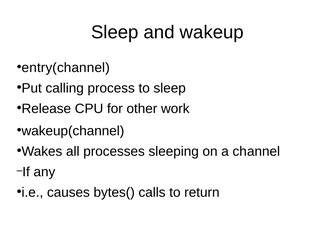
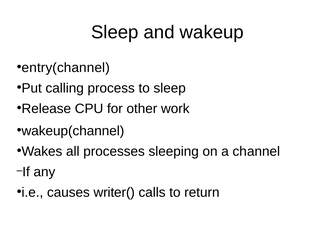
bytes(: bytes( -> writer( (114, 193)
